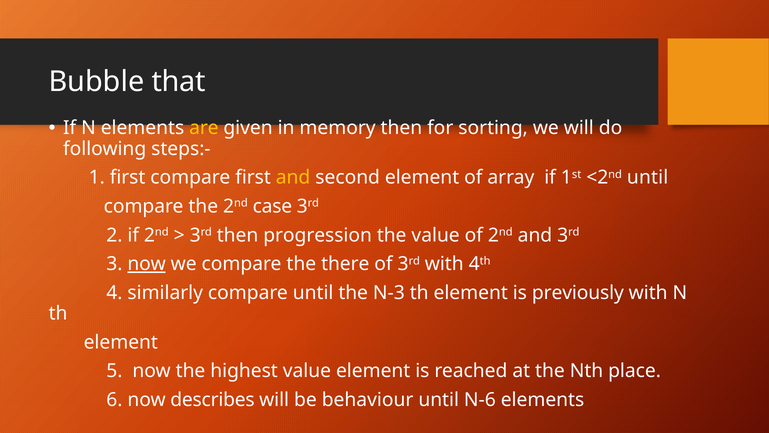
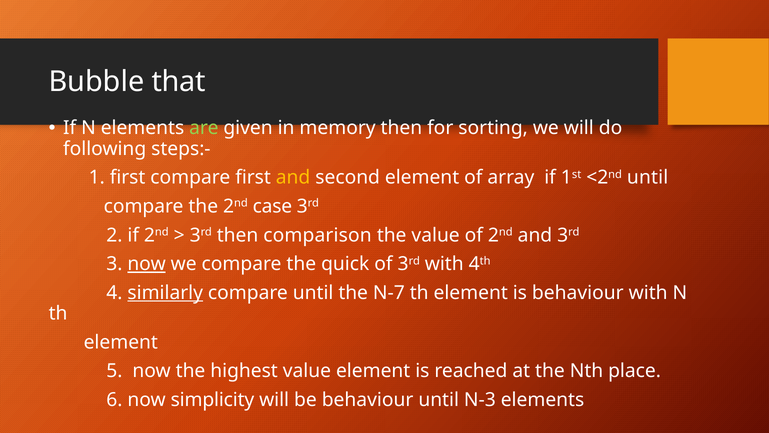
are colour: yellow -> light green (204, 128)
progression: progression -> comparison (318, 235)
there: there -> quick (345, 264)
similarly underline: none -> present (165, 292)
N-3: N-3 -> N-7 (389, 292)
is previously: previously -> behaviour (578, 292)
describes: describes -> simplicity (212, 400)
N-6: N-6 -> N-3 (480, 400)
